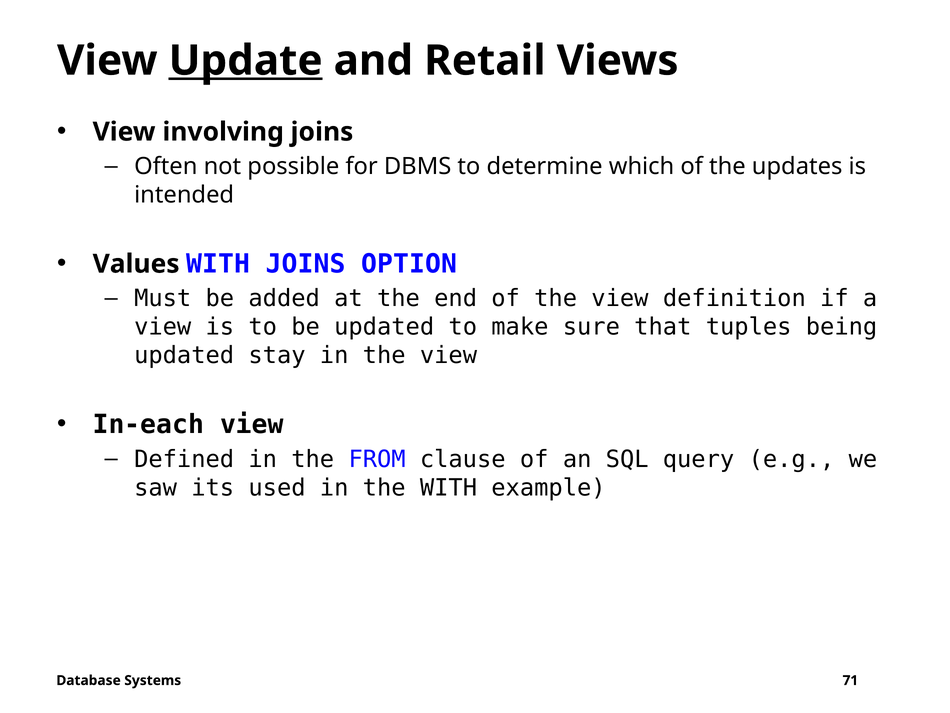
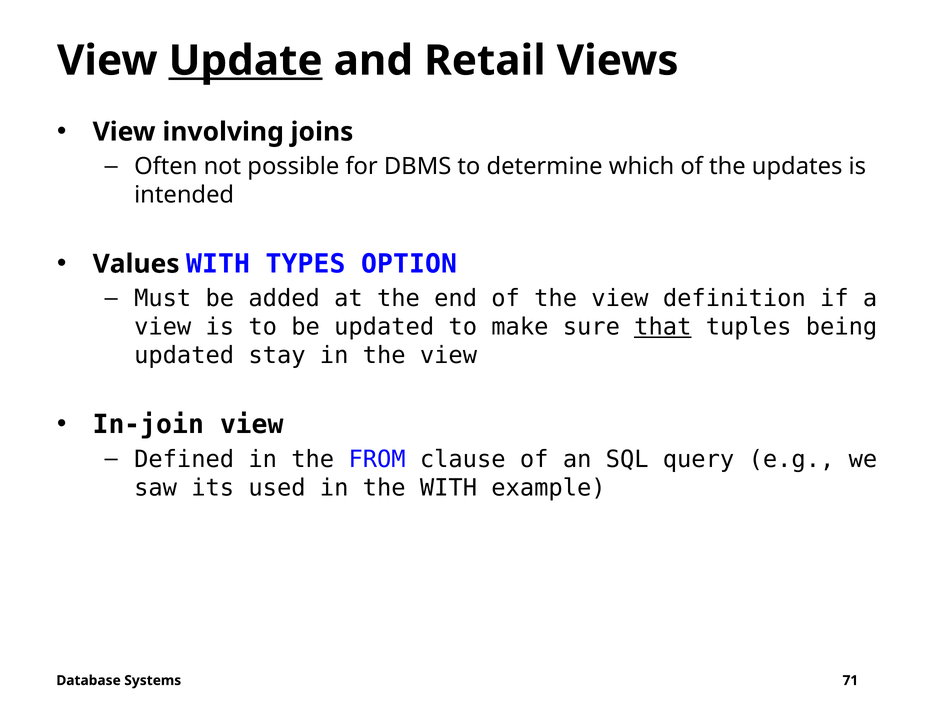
WITH JOINS: JOINS -> TYPES (306, 264)
that underline: none -> present (663, 327)
In-each: In-each -> In-join (148, 424)
